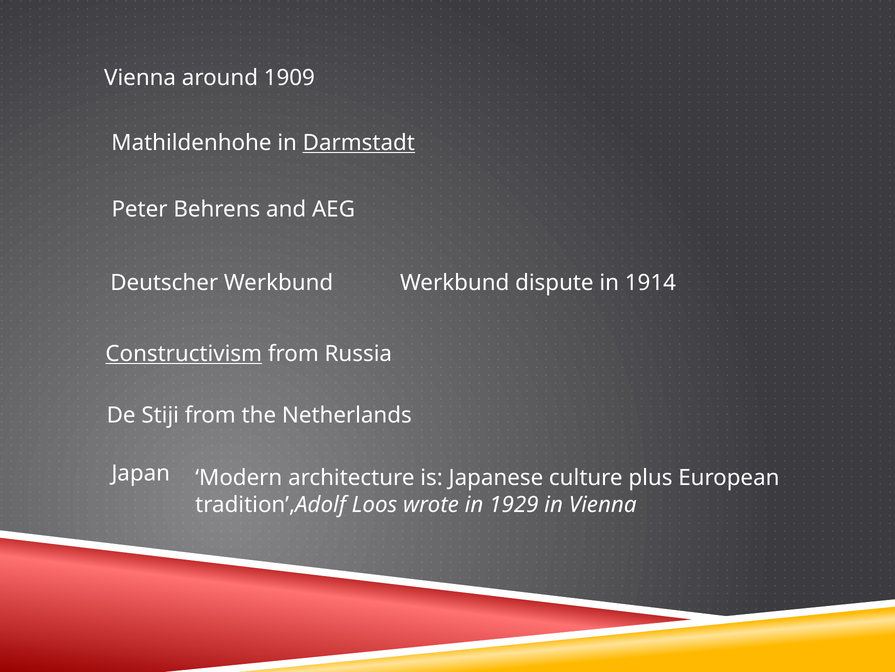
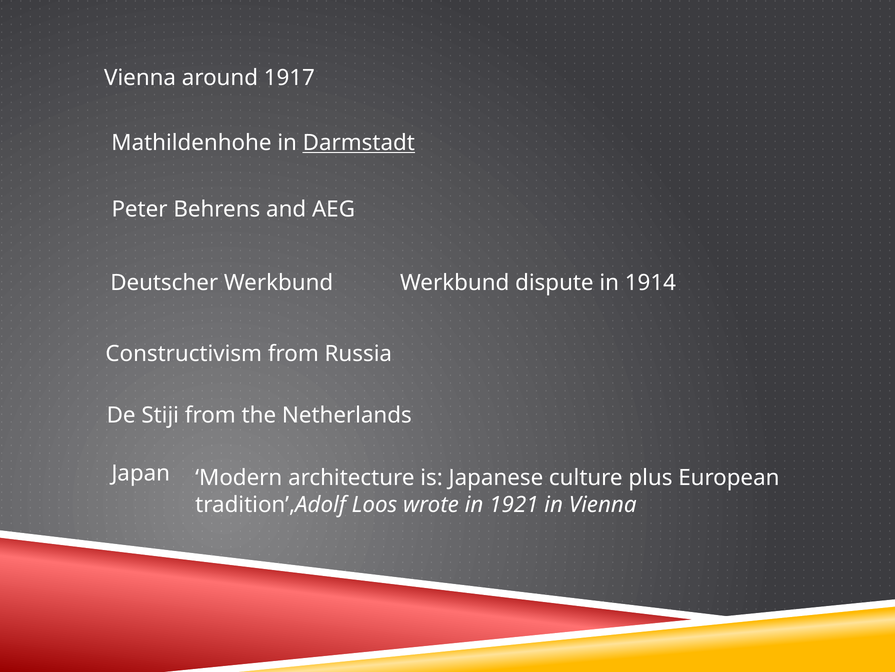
1909: 1909 -> 1917 (289, 78)
Constructivism underline: present -> none (184, 354)
1929: 1929 -> 1921 (514, 504)
